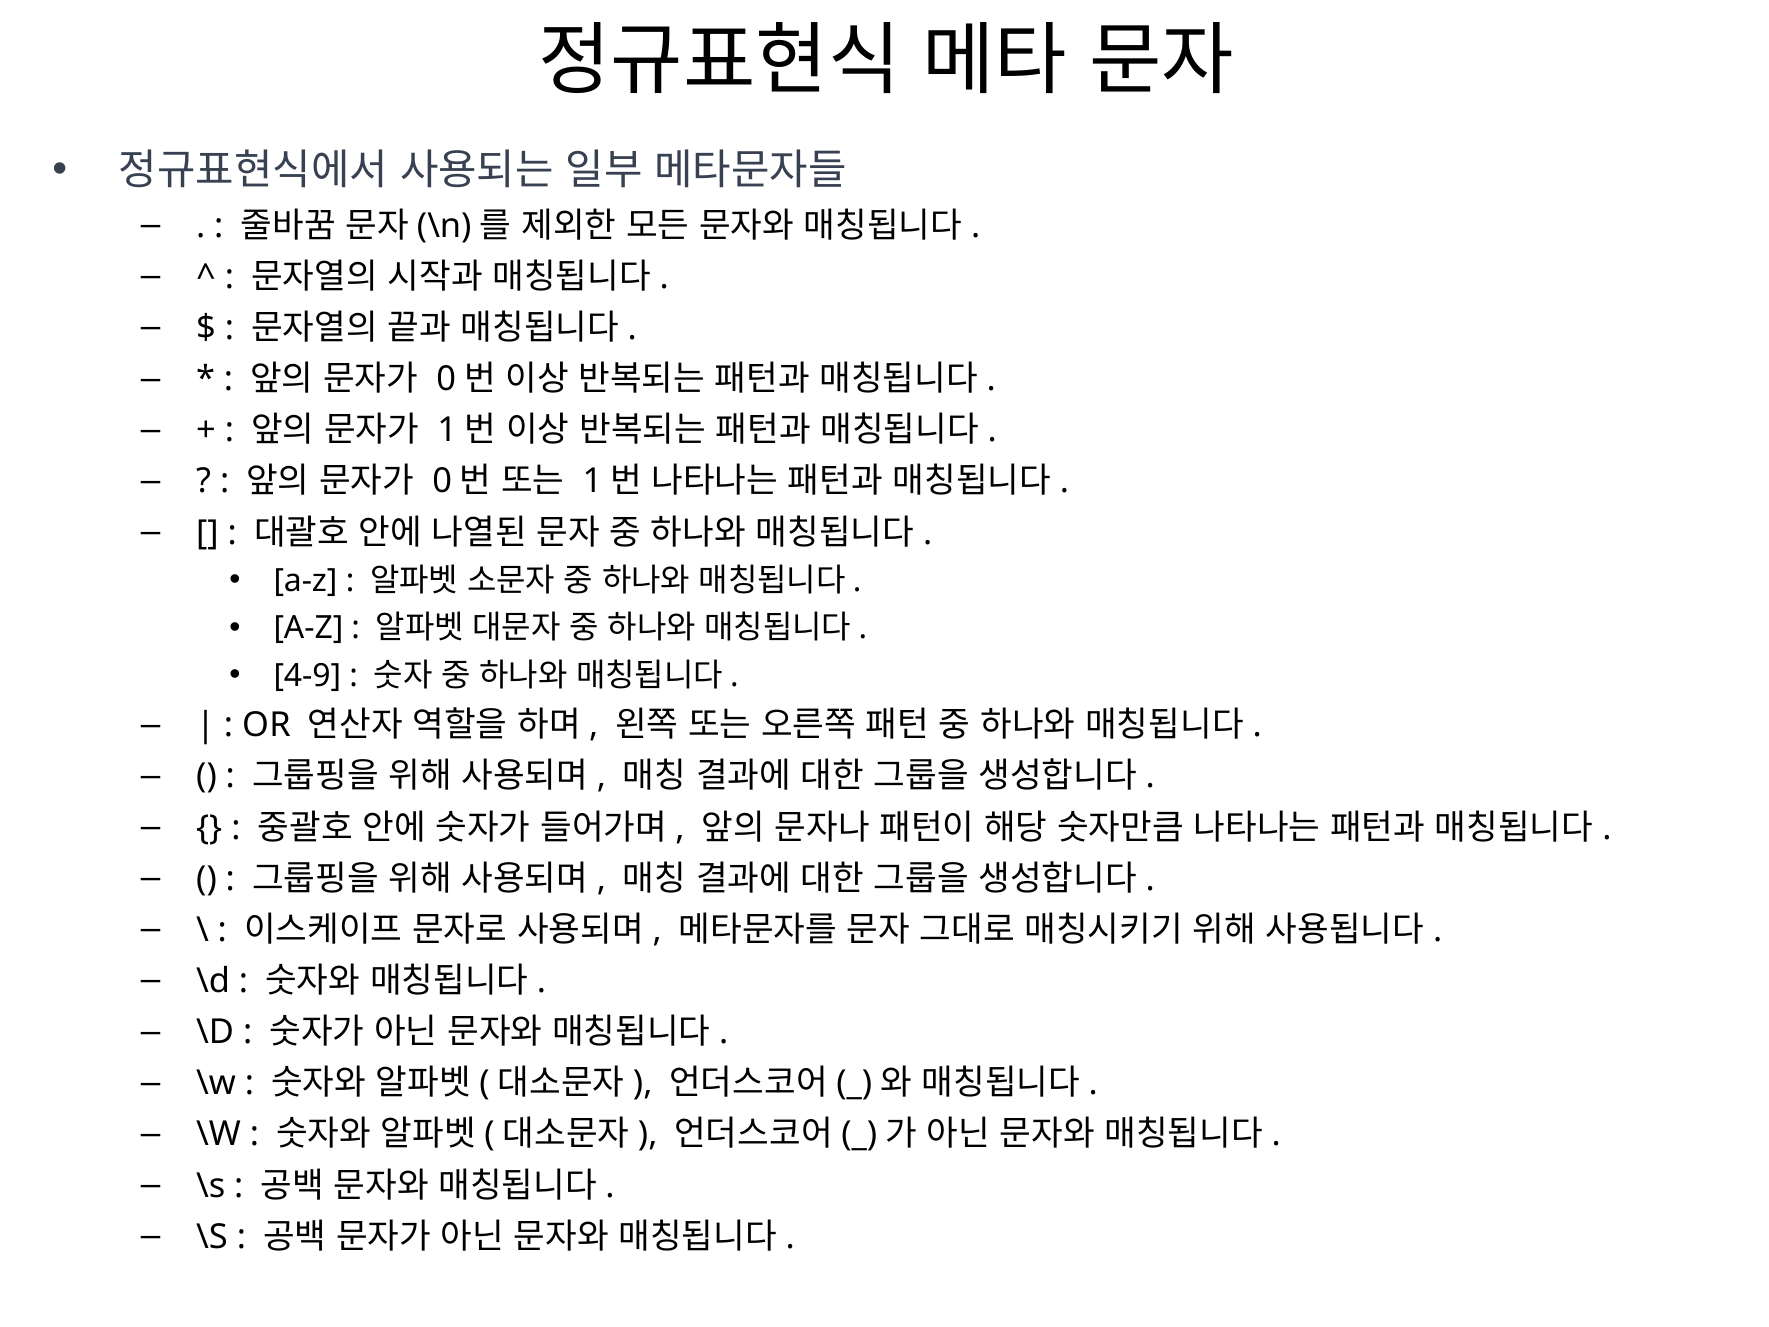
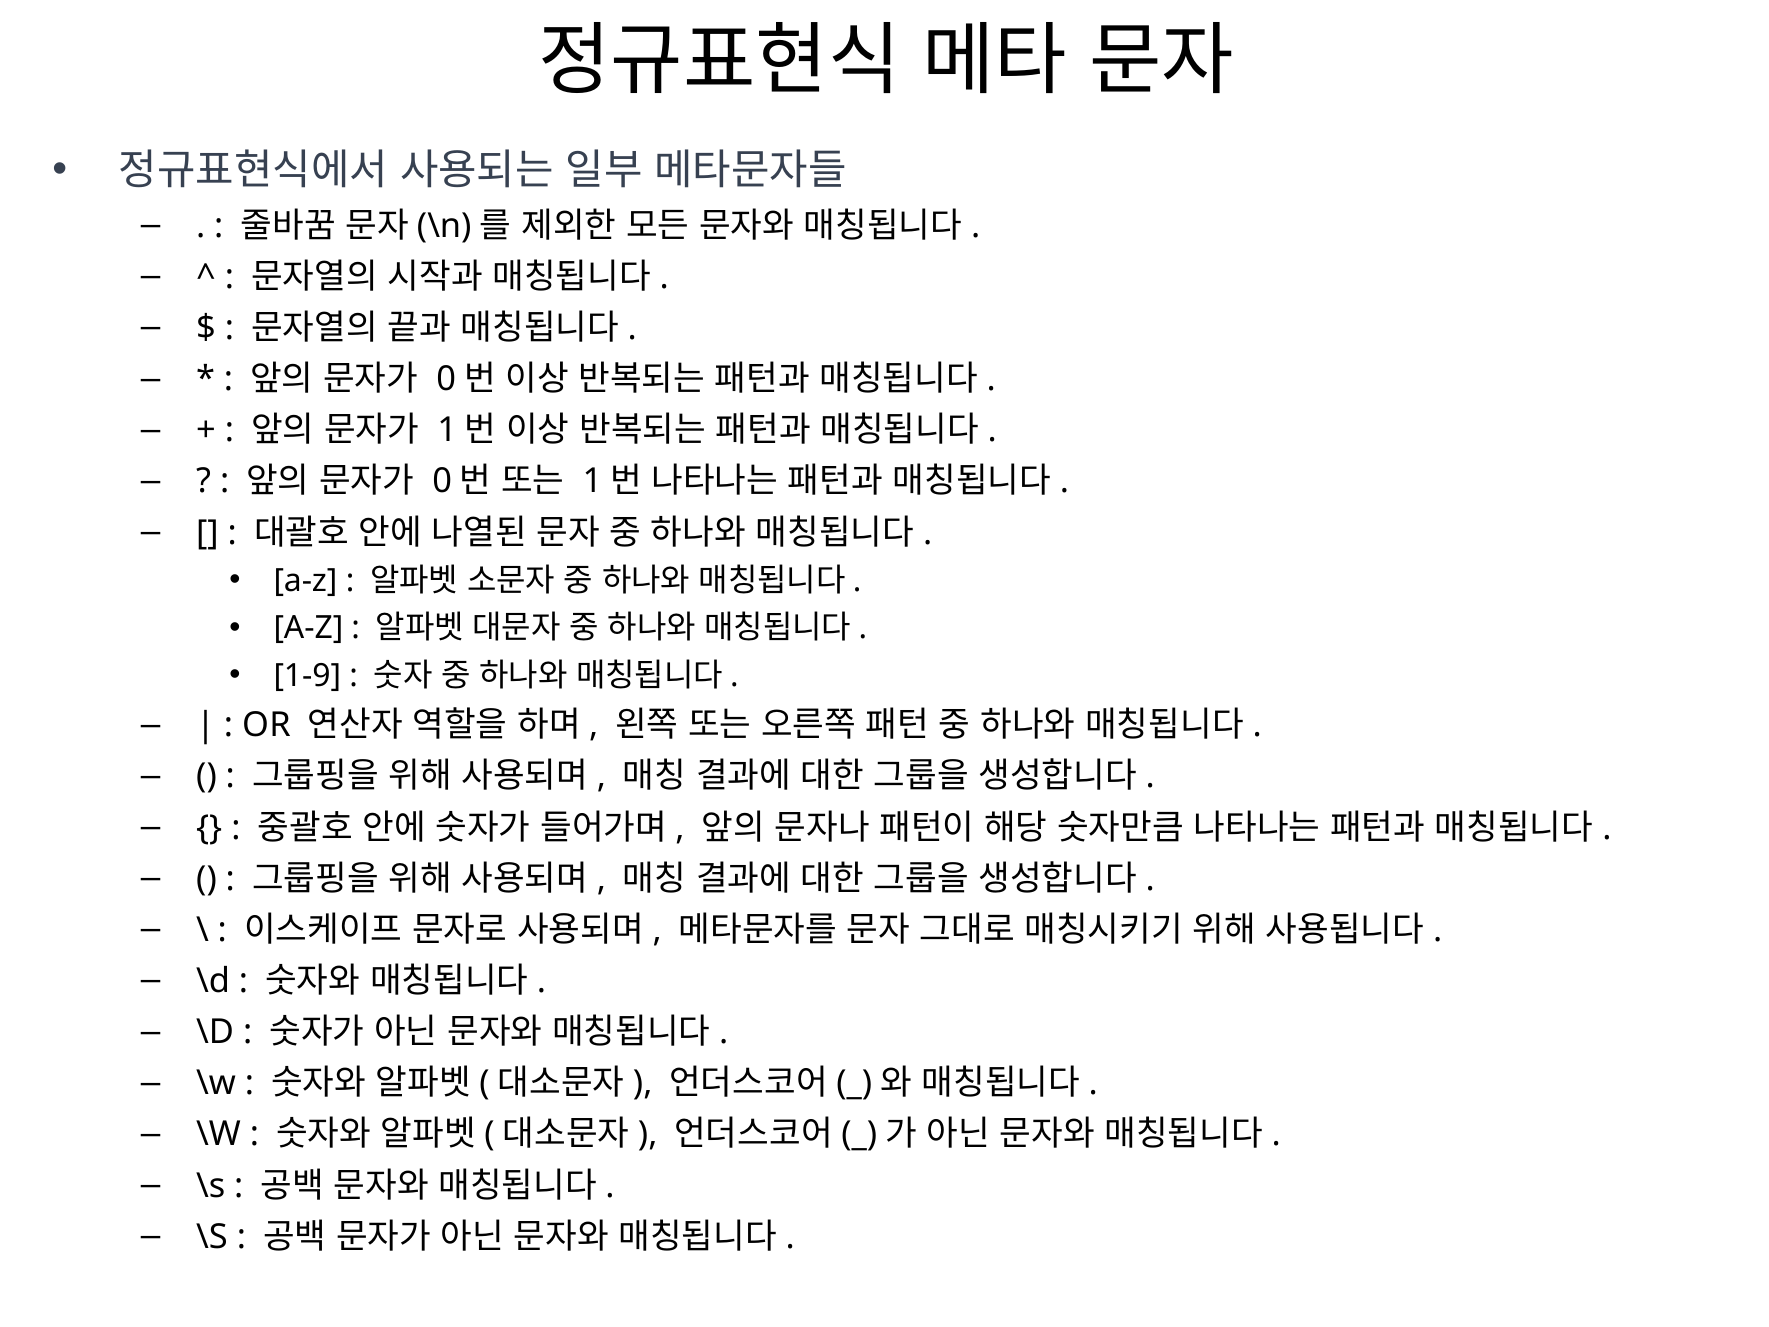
4-9: 4-9 -> 1-9 (307, 676)
